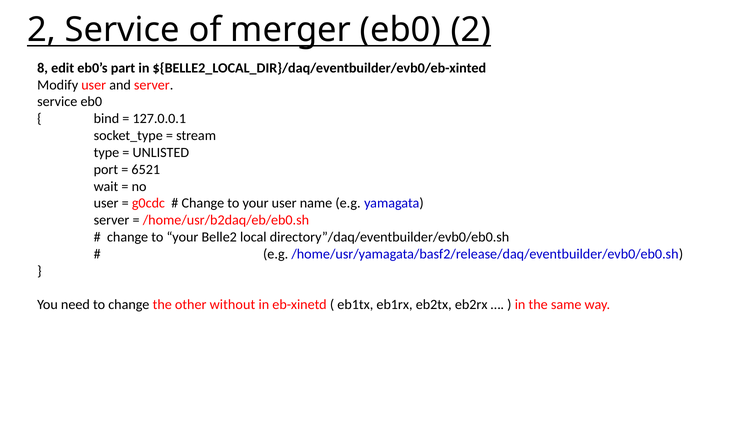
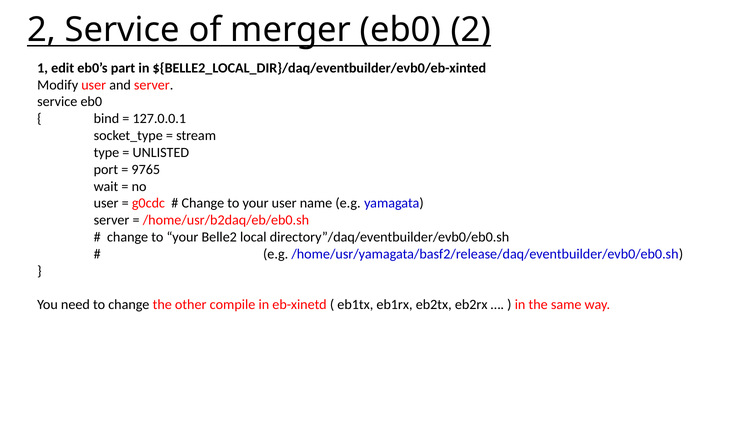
8: 8 -> 1 (43, 68)
6521: 6521 -> 9765 (146, 170)
without: without -> compile (232, 305)
